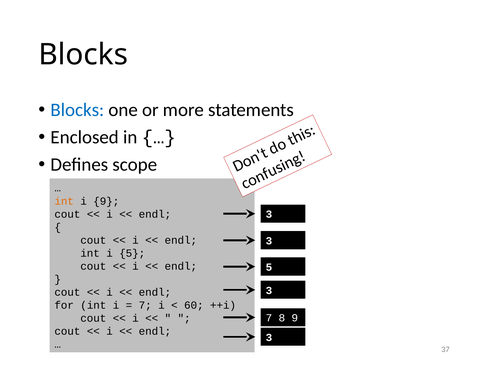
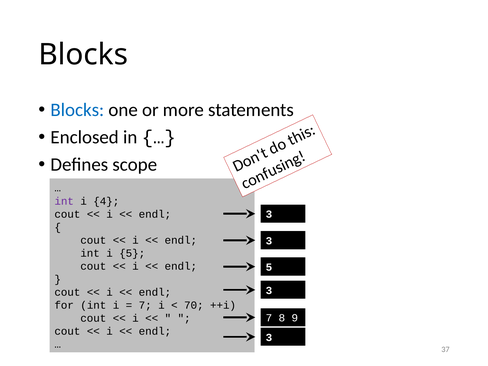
int colour: orange -> purple (64, 201)
i 9: 9 -> 4 (106, 201)
60: 60 -> 70 (194, 305)
